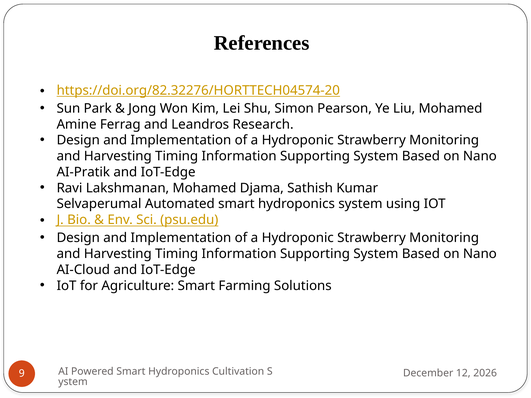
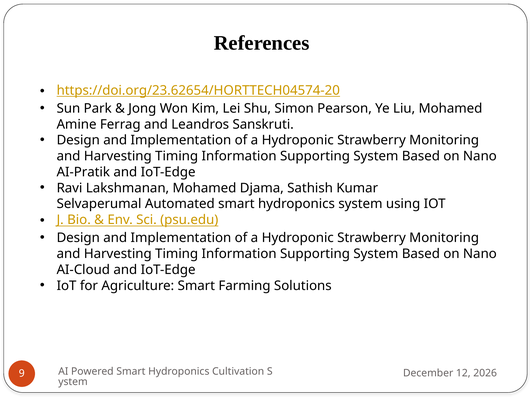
https://doi.org/82.32276/HORTTECH04574-20: https://doi.org/82.32276/HORTTECH04574-20 -> https://doi.org/23.62654/HORTTECH04574-20 (198, 90)
Research: Research -> Sanskruti (263, 124)
